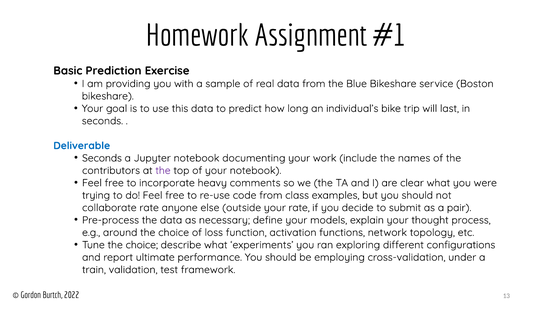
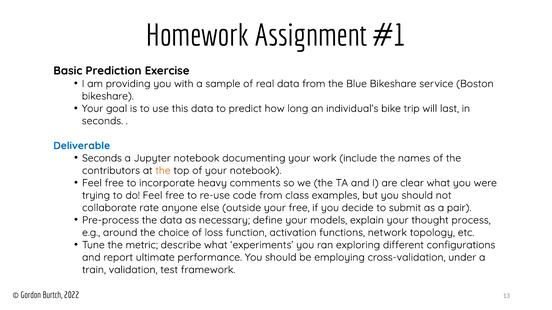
the colour: purple -> orange (163, 171)
your rate: rate -> free (299, 208)
Tune the choice: choice -> metric (142, 245)
